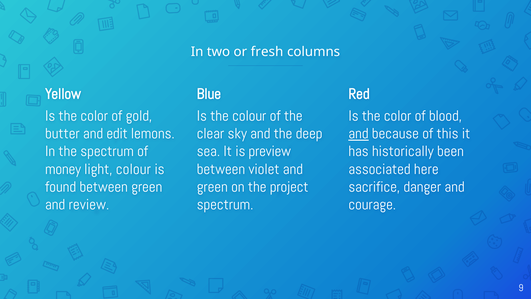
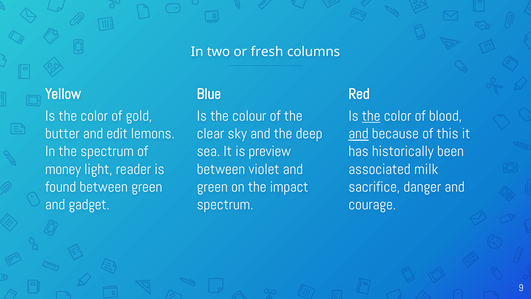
the underline: none -> present (371, 116)
light colour: colour -> reader (133, 169)
here: here -> milk (426, 169)
project: project -> impact (289, 187)
review: review -> gadget (89, 204)
